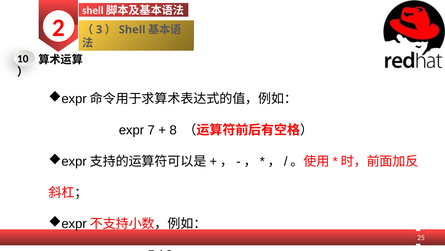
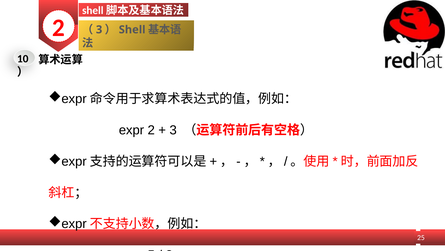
expr 7: 7 -> 2 (151, 130)
8: 8 -> 3 (173, 130)
